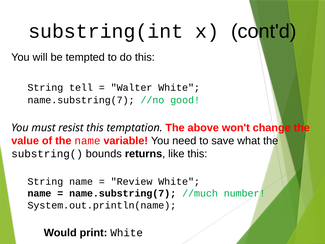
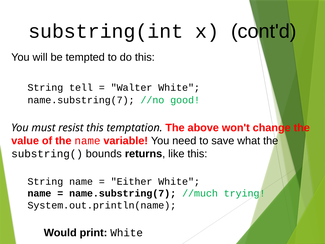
Review: Review -> Either (132, 181)
number: number -> trying (245, 193)
